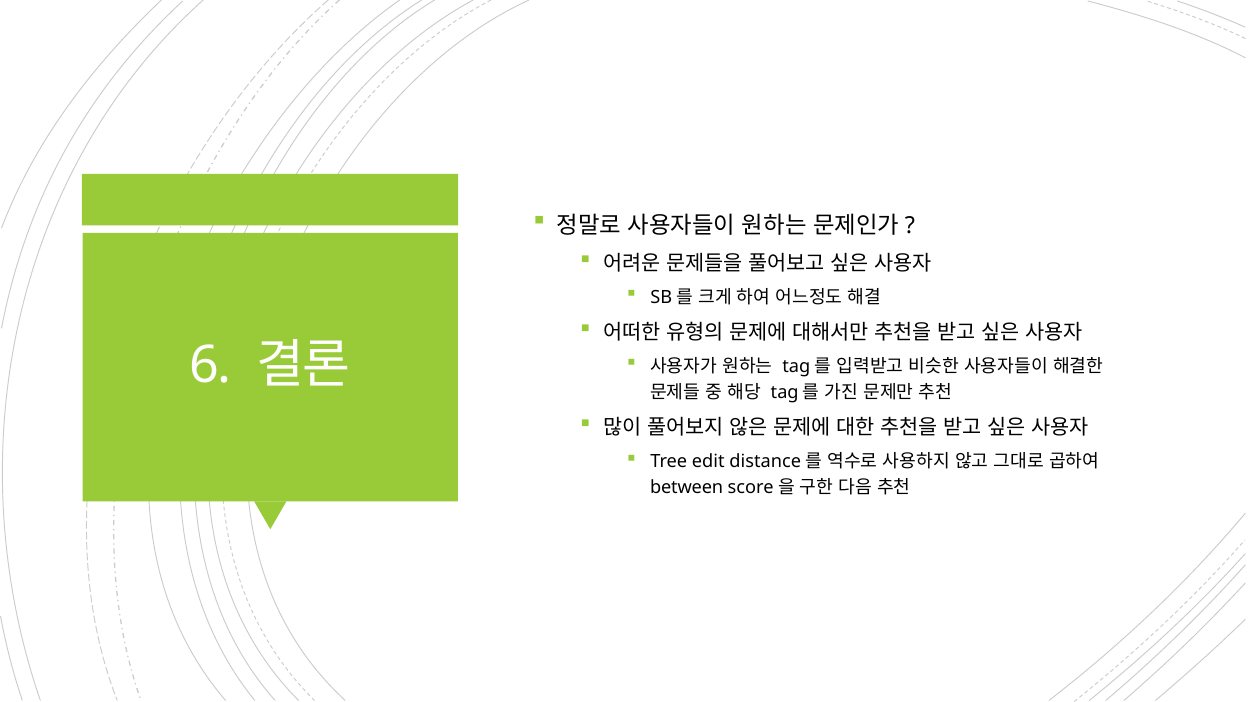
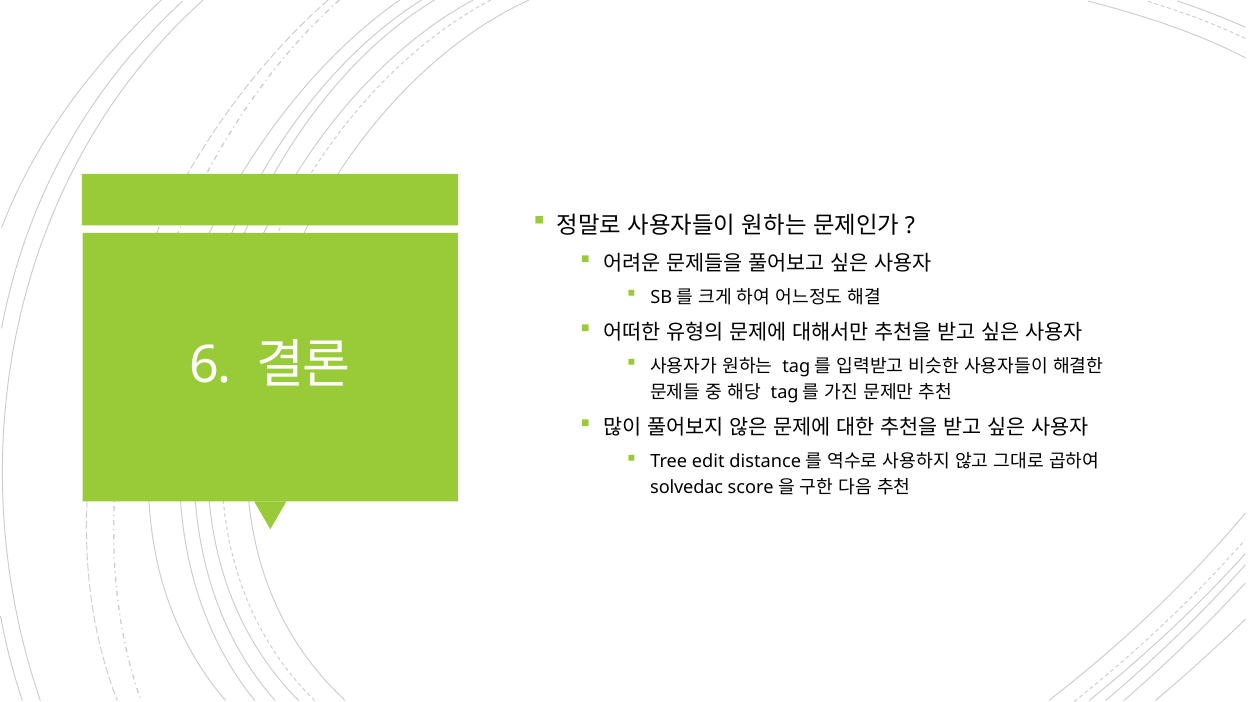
between: between -> solvedac (687, 488)
